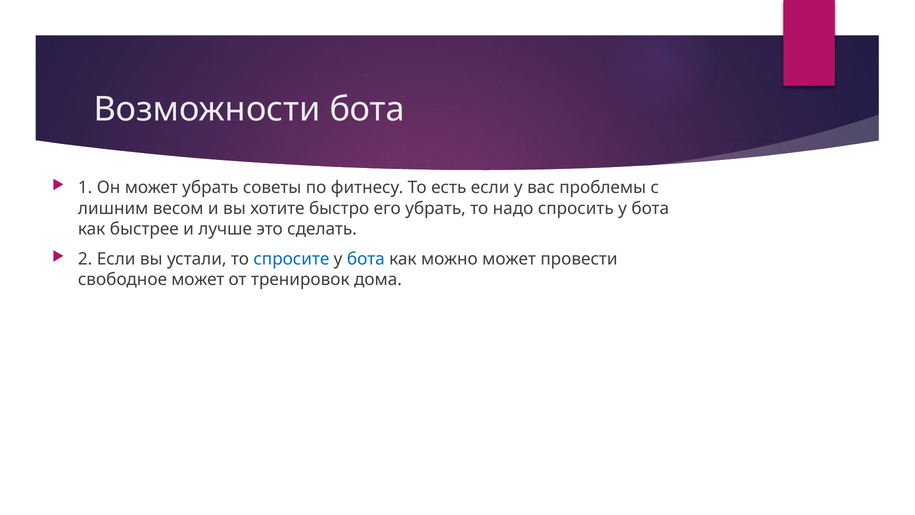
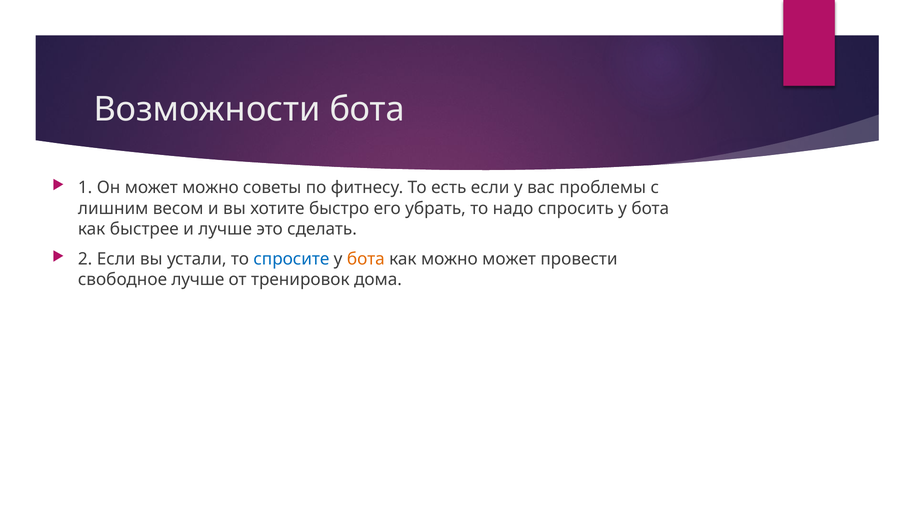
может убрать: убрать -> можно (210, 188)
бота colour: blue -> orange (366, 259)
свободное может: может -> лучше (198, 280)
